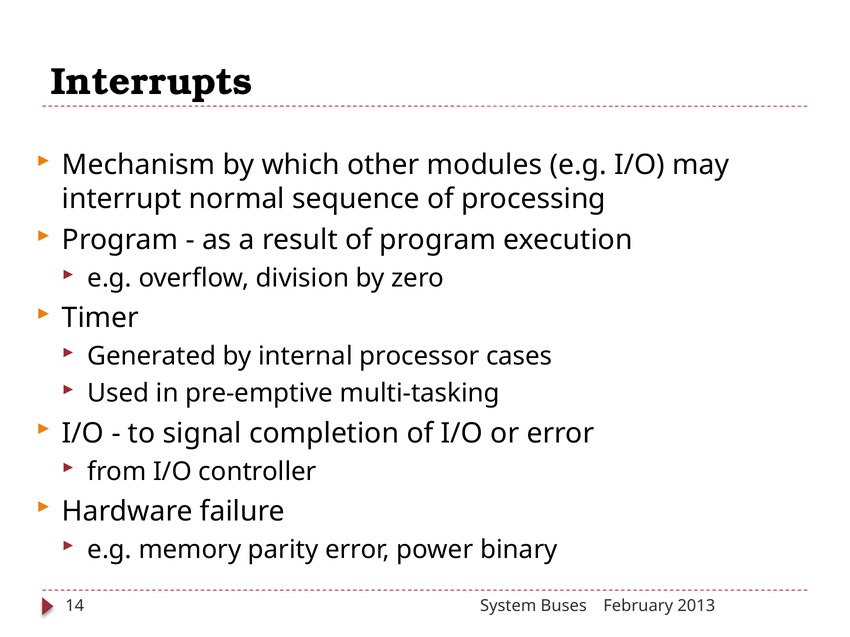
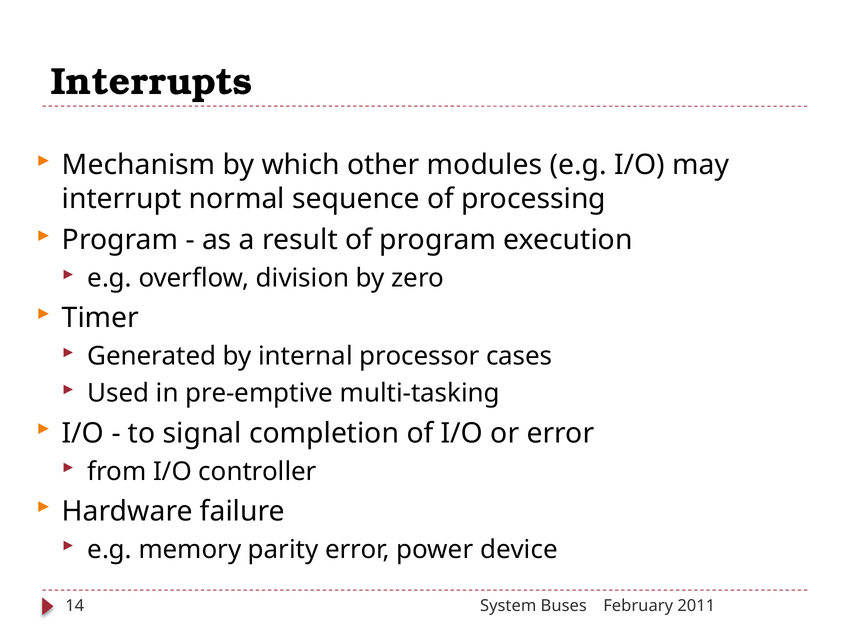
binary: binary -> device (519, 550)
2013: 2013 -> 2011 (696, 606)
